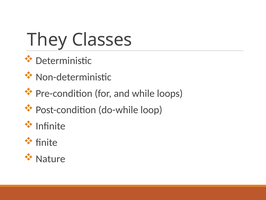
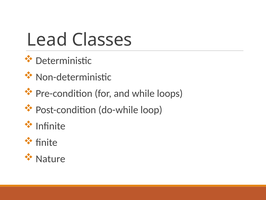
They: They -> Lead (47, 40)
